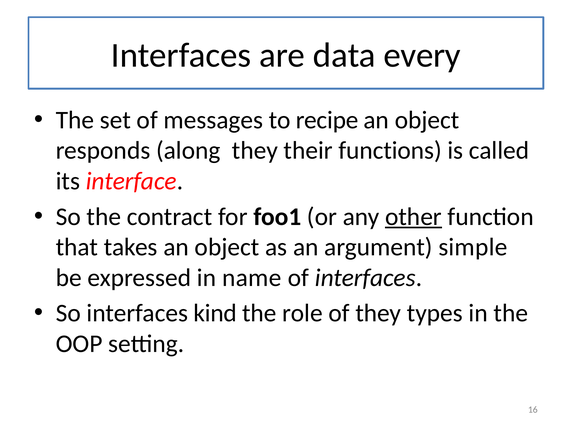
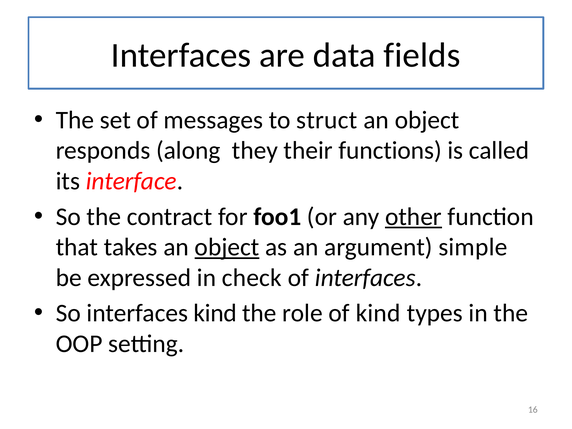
every: every -> fields (422, 55)
recipe: recipe -> struct (327, 120)
object underline: none -> present (227, 247)
name: name -> check (252, 278)
of they: they -> kind (378, 313)
